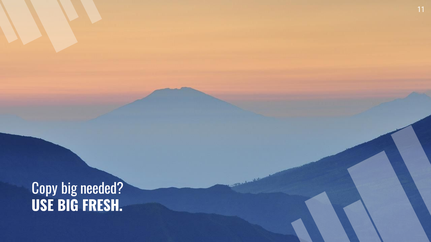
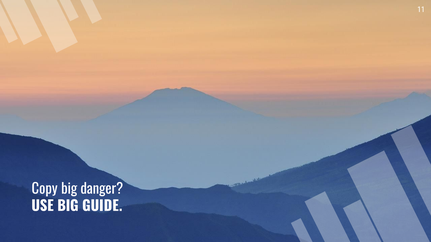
needed: needed -> danger (102, 189)
FRESH: FRESH -> GUIDE (102, 207)
